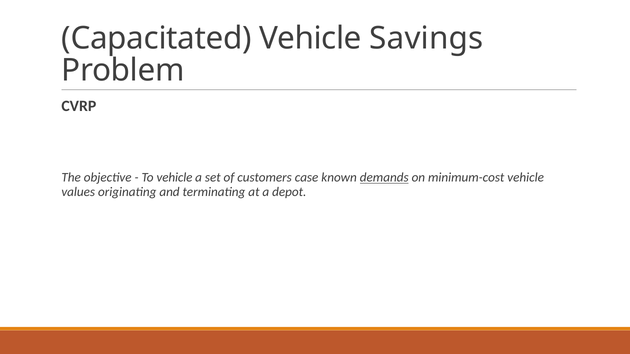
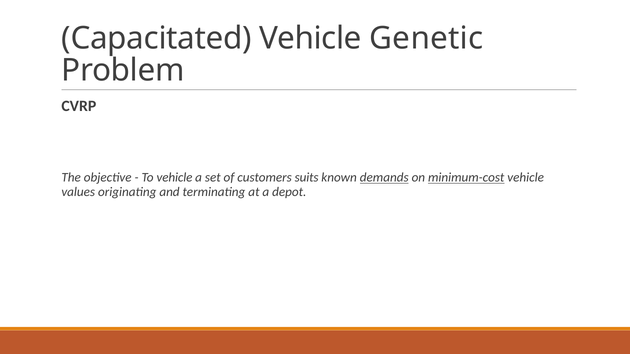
Savings: Savings -> Genetic (426, 38)
case: case -> suits (307, 178)
minimum-cost underline: none -> present (466, 178)
